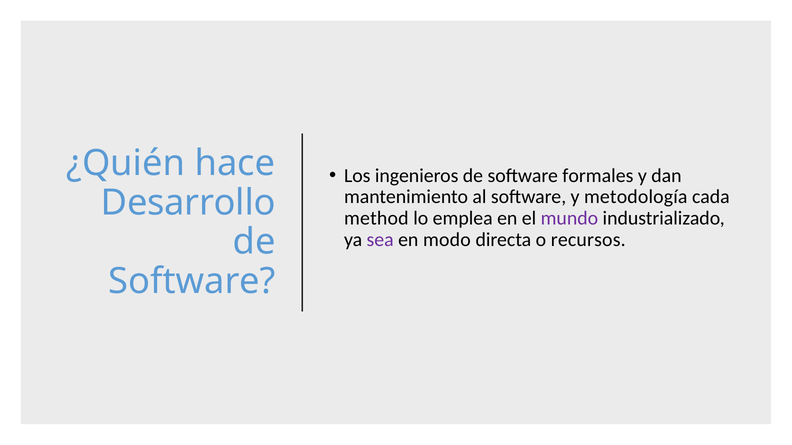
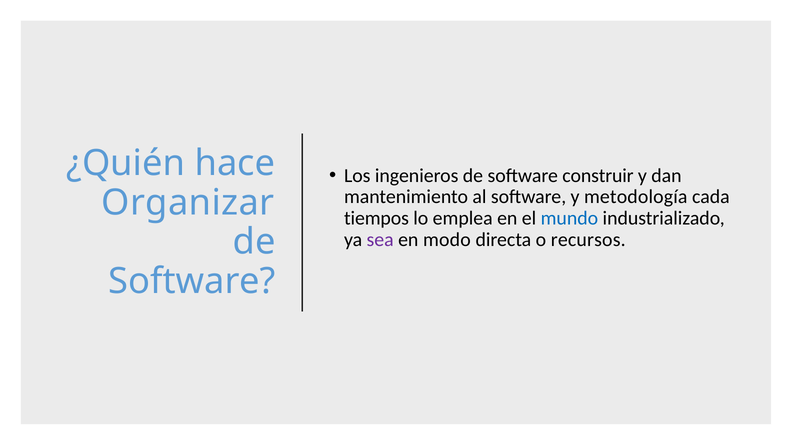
formales: formales -> construir (598, 176)
Desarrollo: Desarrollo -> Organizar (188, 203)
method: method -> tiempos (376, 218)
mundo colour: purple -> blue (569, 218)
